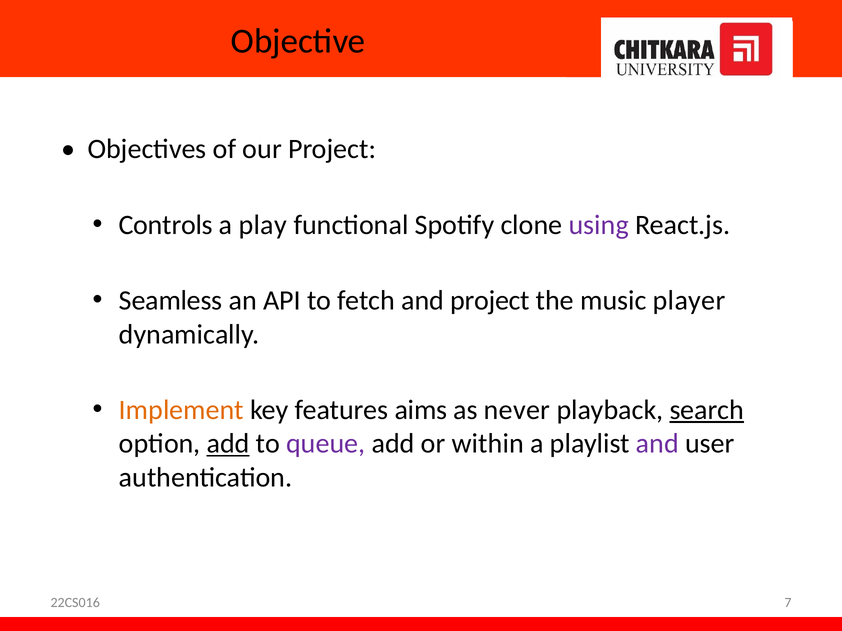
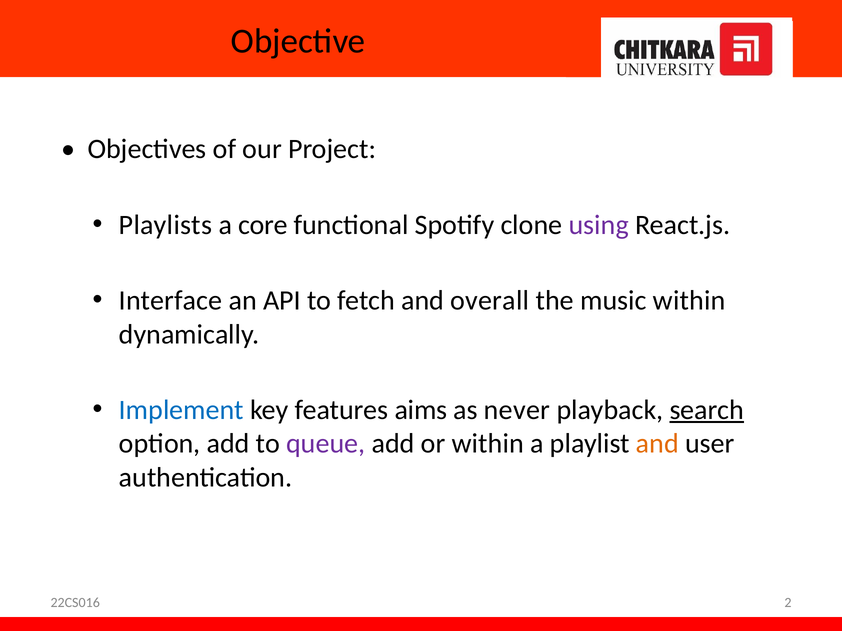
Controls: Controls -> Playlists (165, 225)
play: play -> core (263, 225)
Seamless: Seamless -> Interface (171, 301)
and project: project -> overall (490, 301)
music player: player -> within (689, 301)
Implement colour: orange -> blue (181, 410)
add underline: present -> none (228, 444)
and colour: purple -> orange (657, 444)
7: 7 -> 2 (788, 603)
